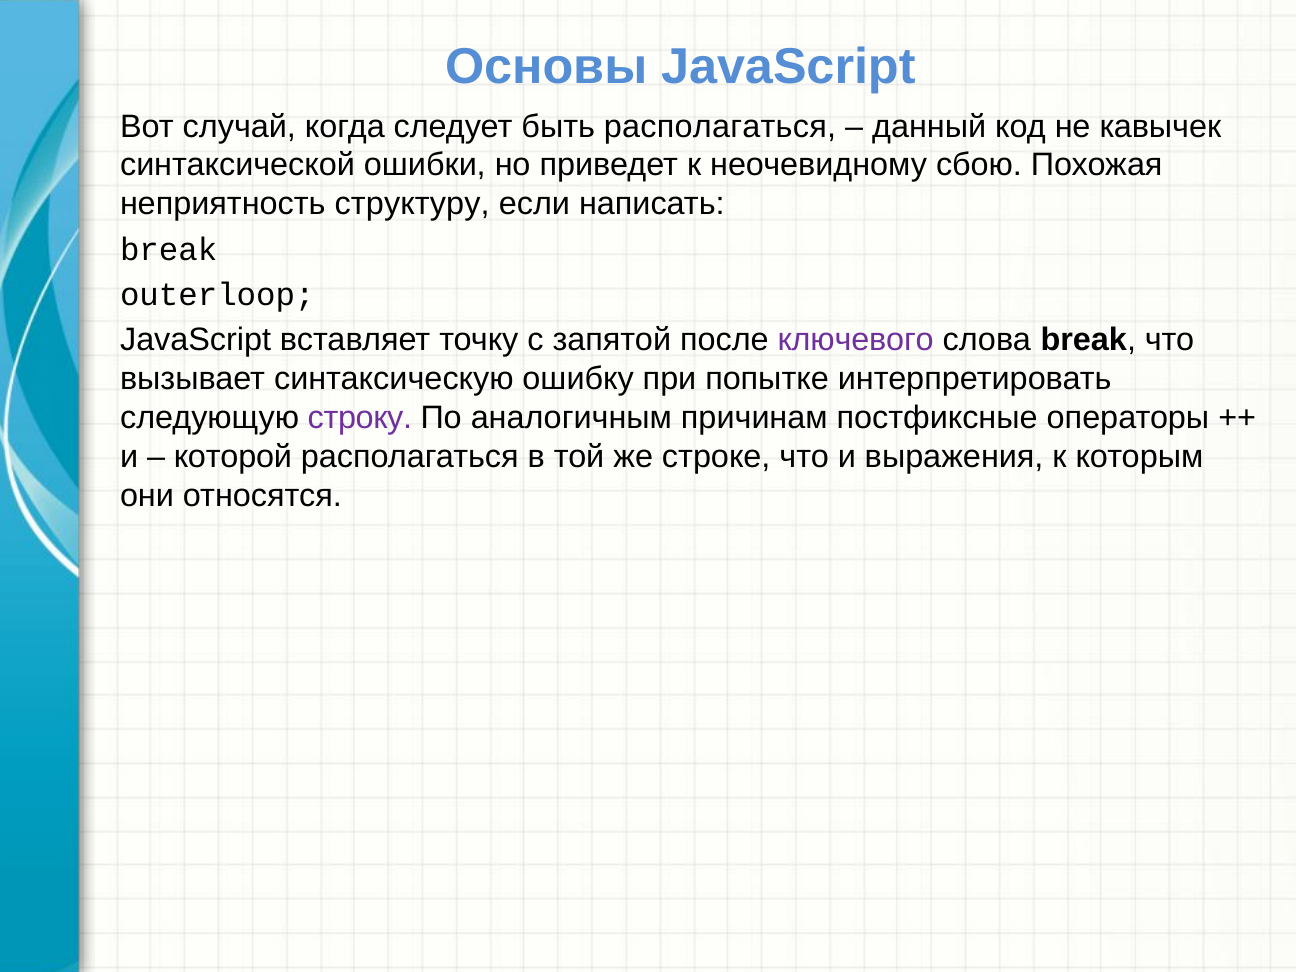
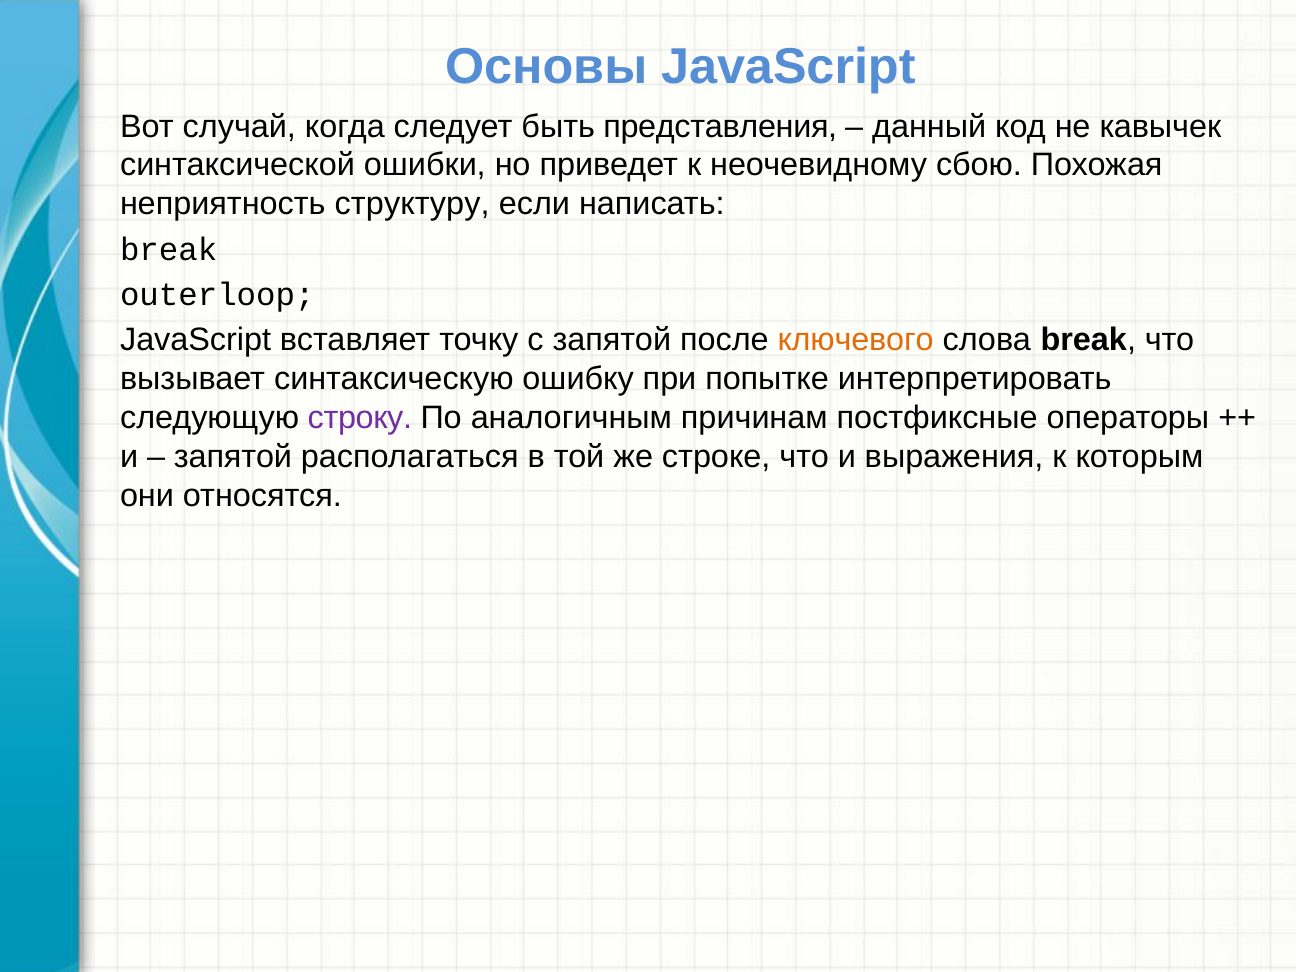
быть располагаться: располагаться -> представления (720, 126)
ключевого colour: purple -> orange (856, 340)
которой: которой -> запятой (233, 457)
